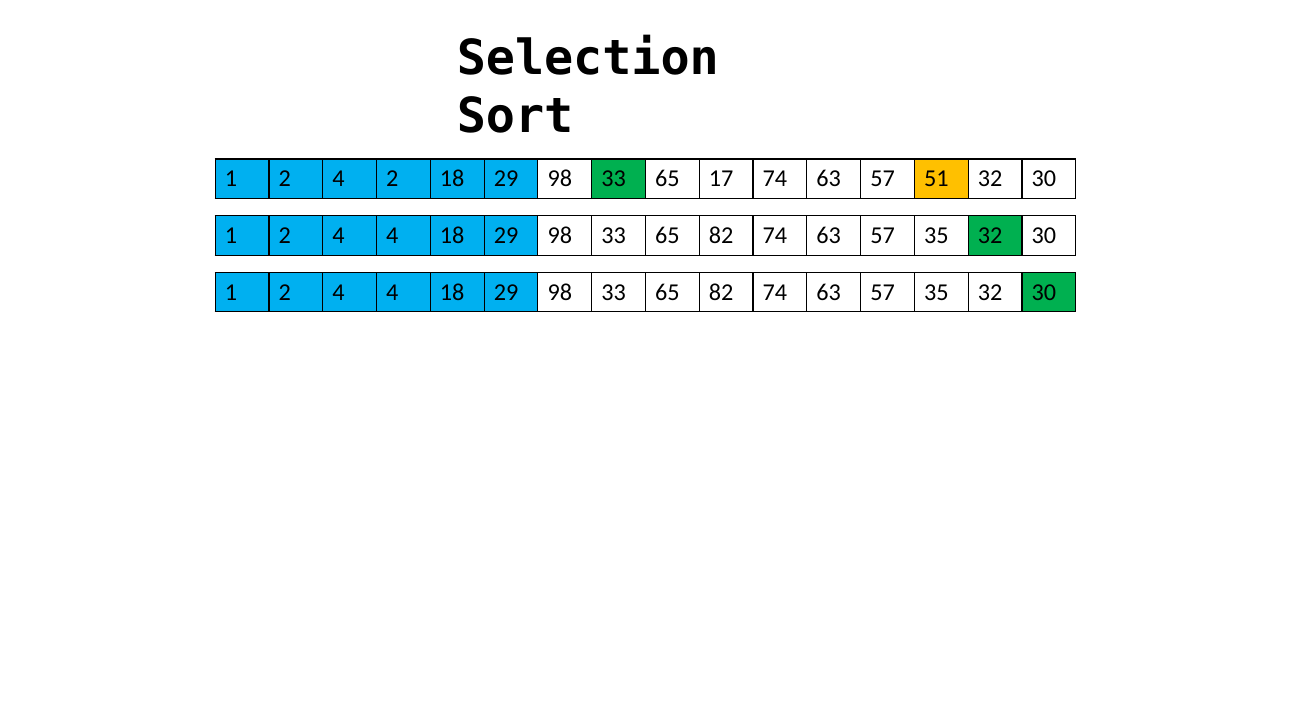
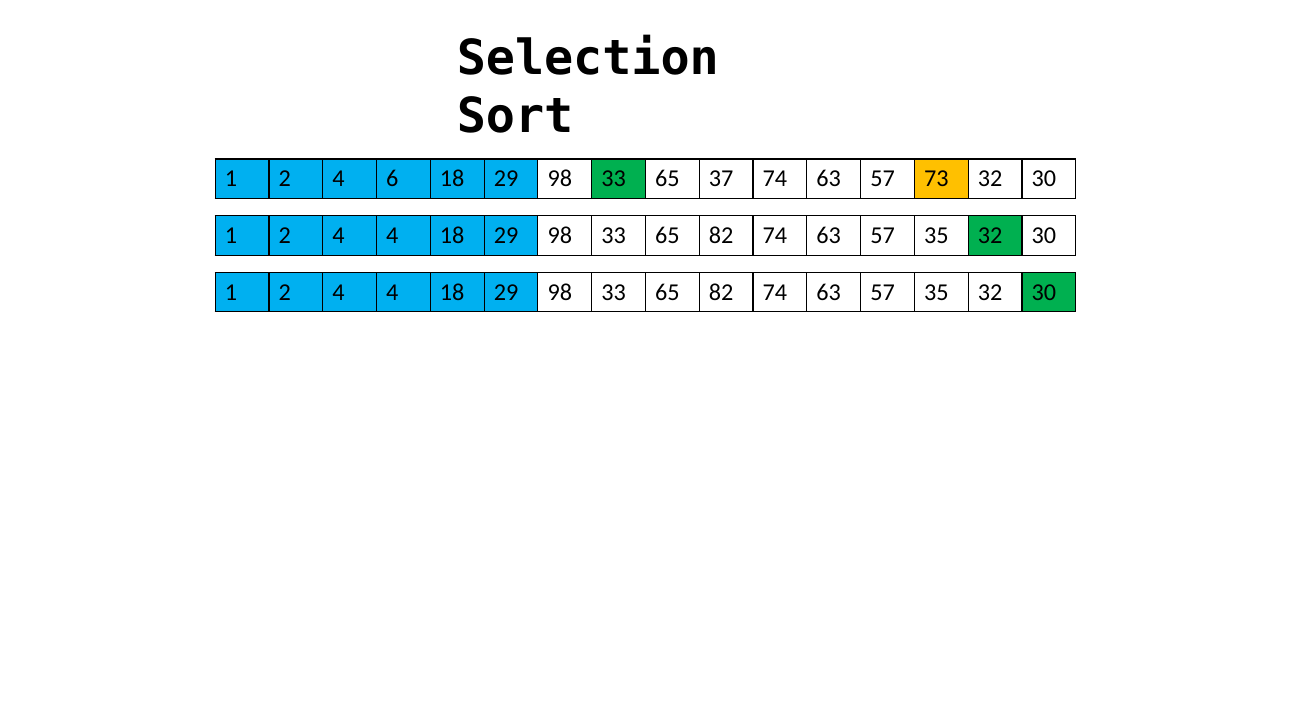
4 2: 2 -> 6 (392, 179)
17: 17 -> 37 (721, 179)
51: 51 -> 73 (936, 179)
